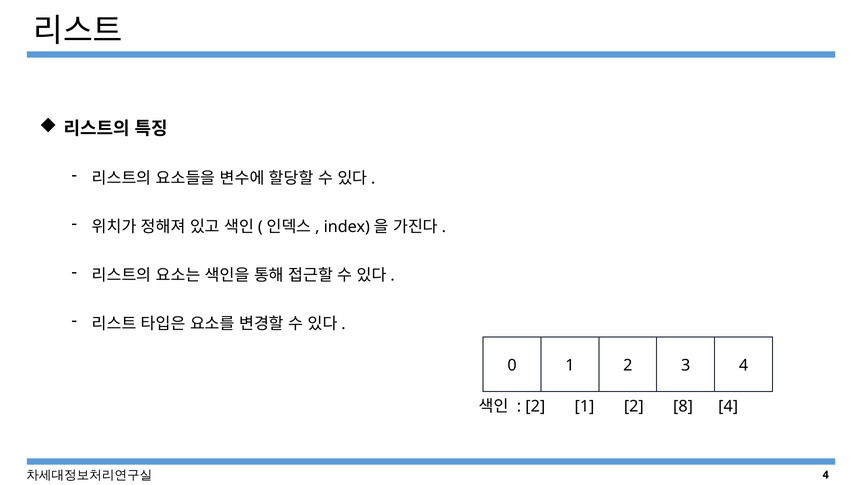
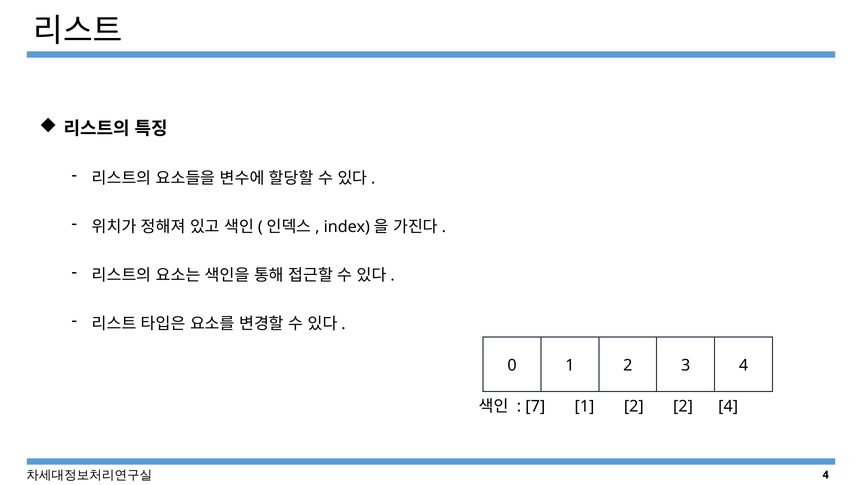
2: 2 -> 7 (535, 406)
2 8: 8 -> 2 (683, 406)
